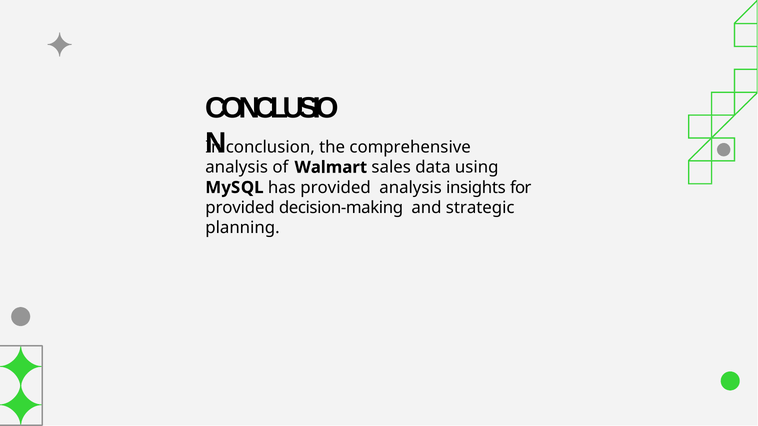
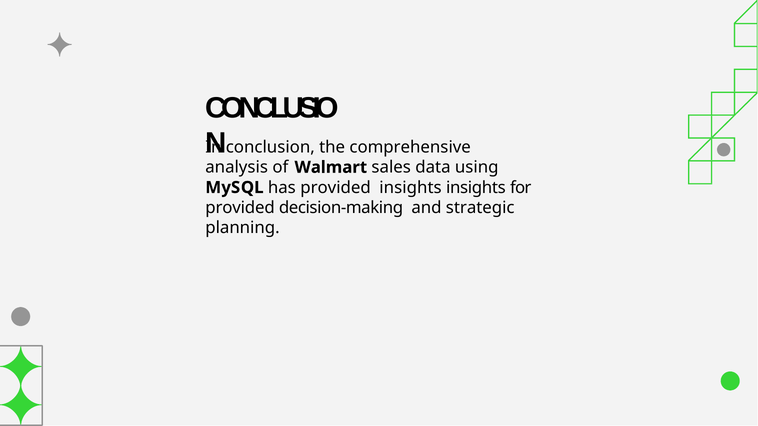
provided analysis: analysis -> insights (411, 188)
